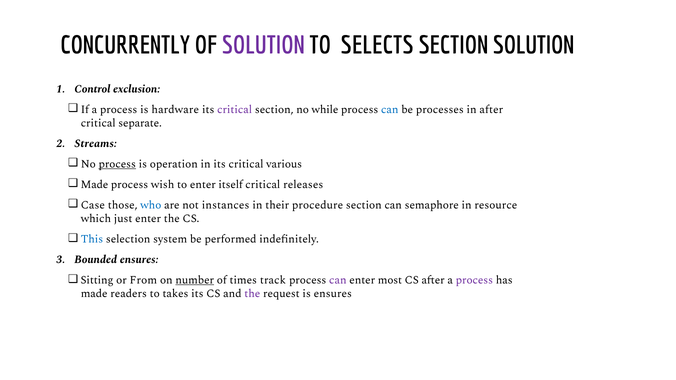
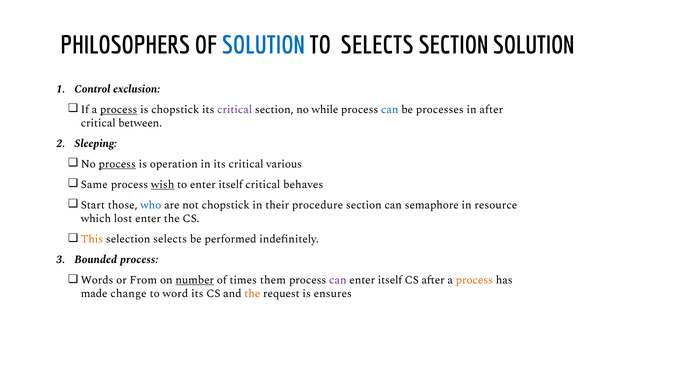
CONCURRENTLY: CONCURRENTLY -> PHILOSOPHERS (125, 45)
SOLUTION colour: purple -> blue (263, 45)
process underline: none -> present (119, 109)
is hardware: hardware -> chopstick (175, 109)
separate: separate -> between (140, 123)
Streams: Streams -> Sleeping (96, 143)
Made: Made -> Same (94, 185)
wish underline: none -> present (163, 185)
releases: releases -> behaves (303, 185)
Case: Case -> Start (93, 205)
not instances: instances -> chopstick (226, 205)
just: just -> lost (123, 219)
This colour: blue -> orange (92, 239)
selection system: system -> selects (170, 239)
Bounded ensures: ensures -> process (139, 260)
Sitting: Sitting -> Words (97, 280)
track: track -> them (273, 280)
most: most -> itself (390, 280)
process colour: purple -> orange (474, 280)
readers: readers -> change (129, 294)
takes: takes -> word (175, 294)
the colour: purple -> orange (252, 294)
